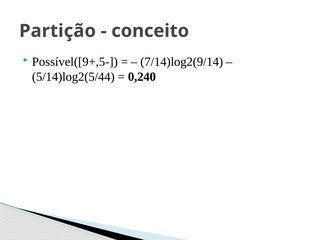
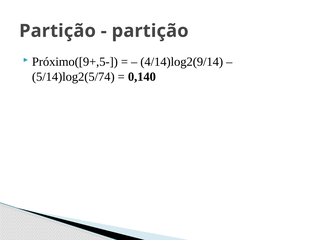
conceito: conceito -> partição (150, 31)
Possível([9+,5-: Possível([9+,5- -> Próximo([9+,5- (75, 62)
7/14)log2(9/14: 7/14)log2(9/14 -> 4/14)log2(9/14 (182, 62)
5/14)log2(5/44: 5/14)log2(5/44 -> 5/14)log2(5/74 (73, 77)
0,240: 0,240 -> 0,140 (142, 77)
